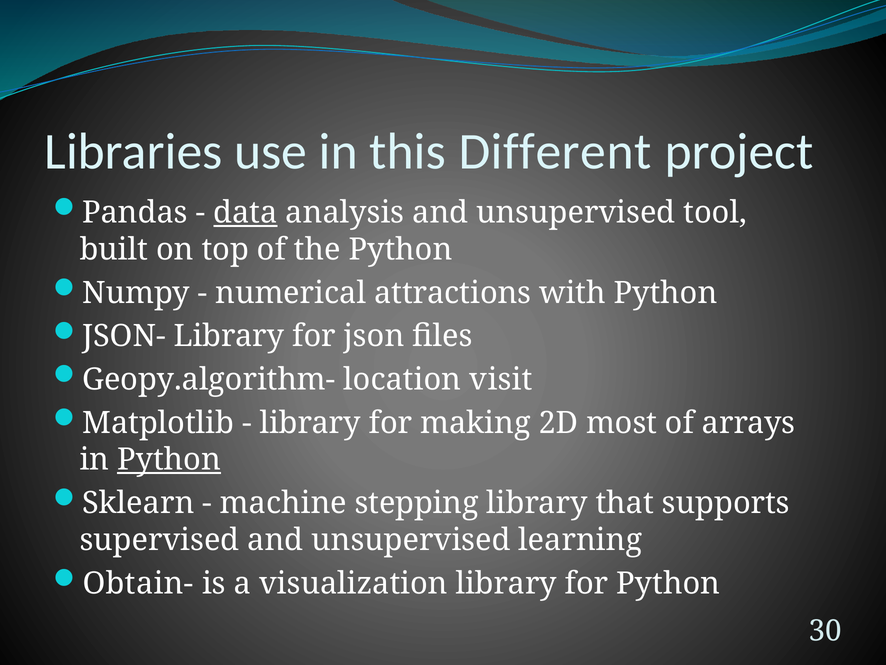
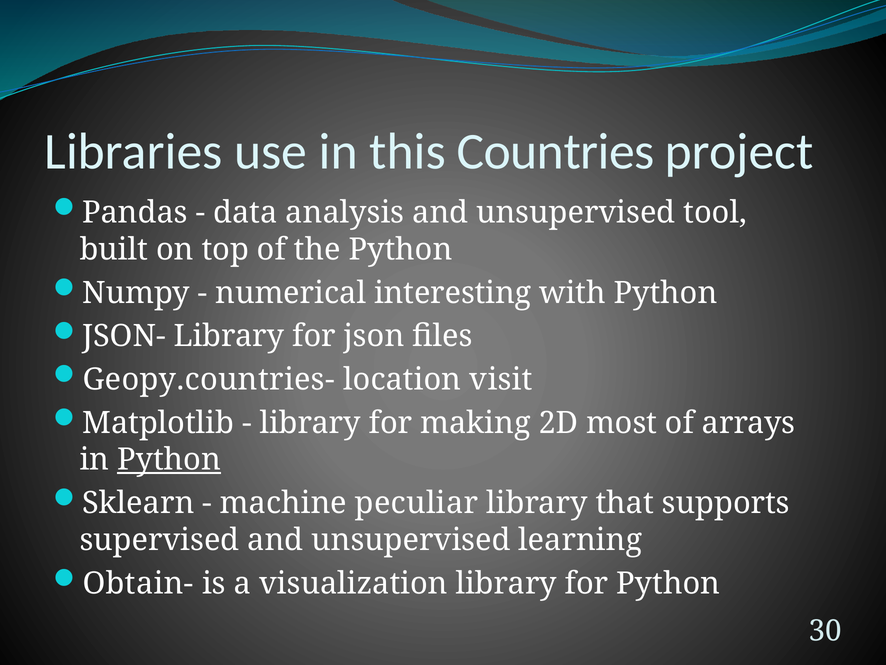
Different: Different -> Countries (556, 152)
data underline: present -> none (245, 212)
attractions: attractions -> interesting (453, 293)
Geopy.algorithm-: Geopy.algorithm- -> Geopy.countries- (209, 379)
stepping: stepping -> peculiar (417, 503)
